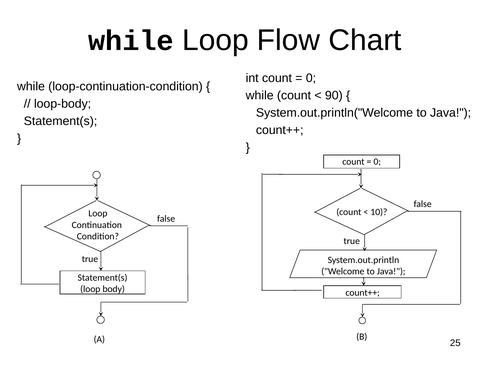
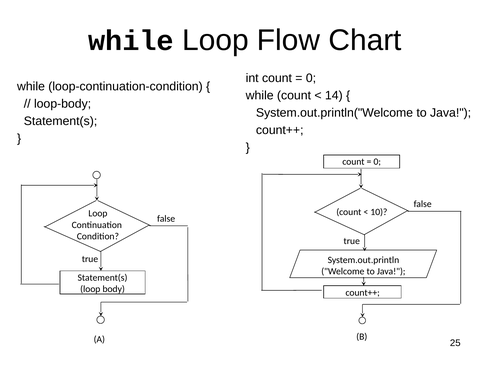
90: 90 -> 14 (334, 96)
